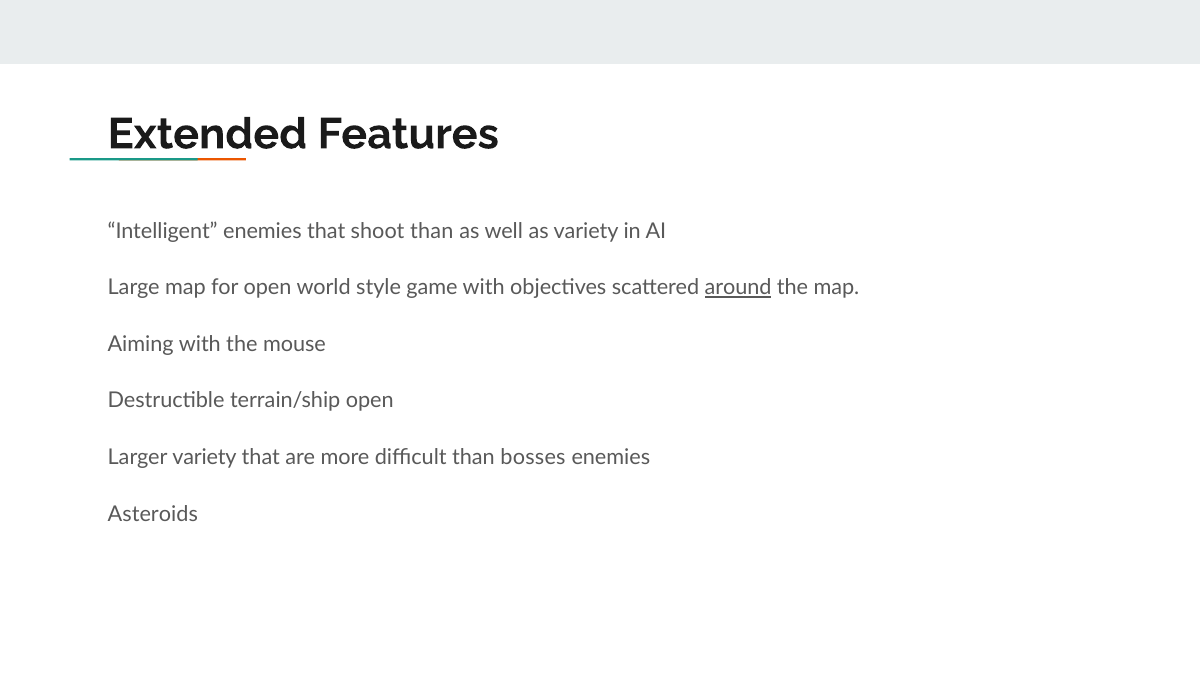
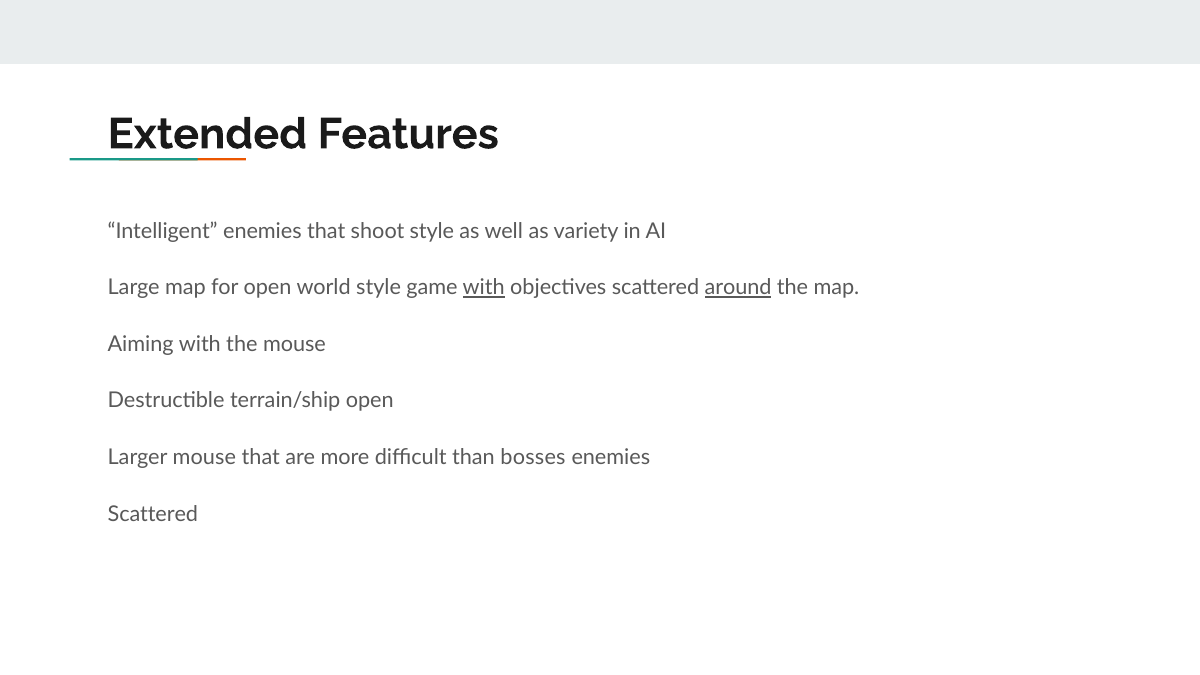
shoot than: than -> style (432, 231)
with underline: none -> present (484, 288)
Larger variety: variety -> mouse (204, 457)
Asteroids: Asteroids -> Scattered (153, 514)
